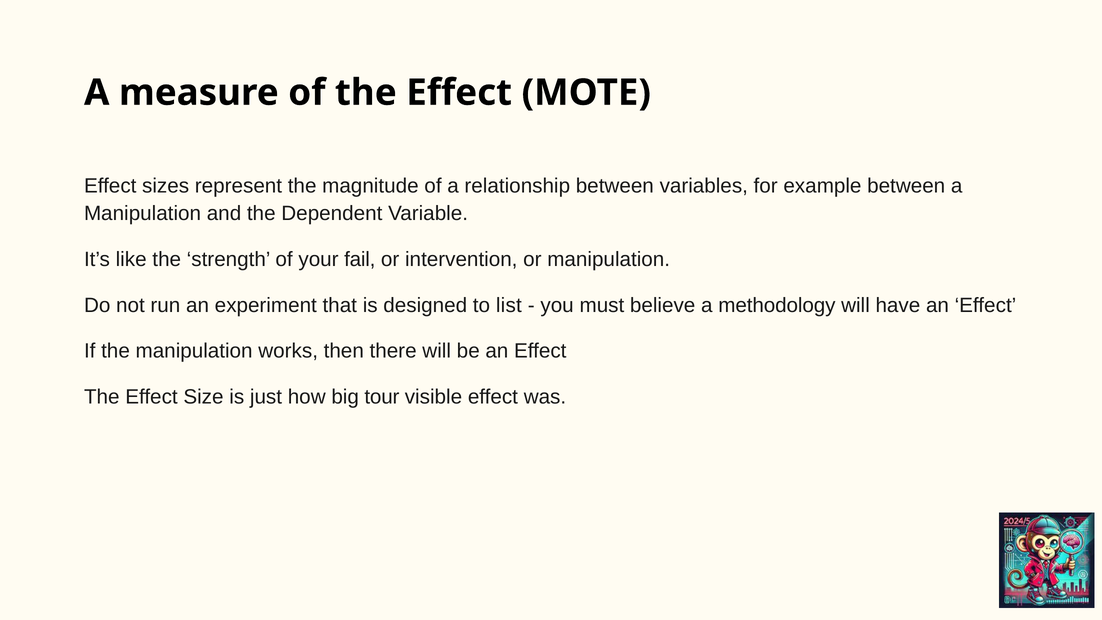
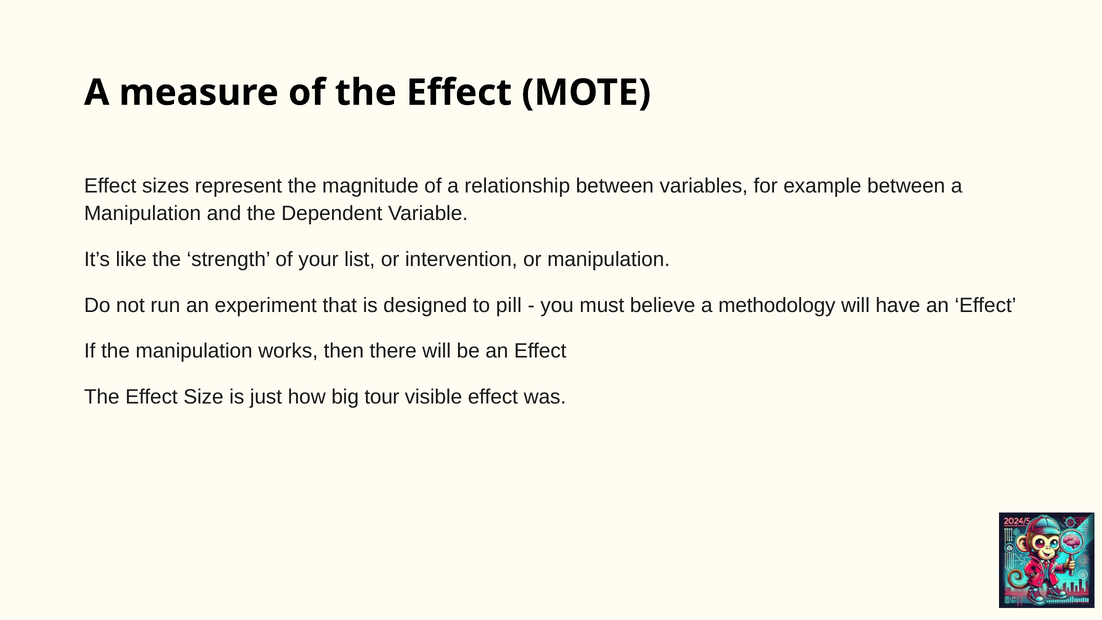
fail: fail -> list (360, 259)
list: list -> pill (509, 305)
